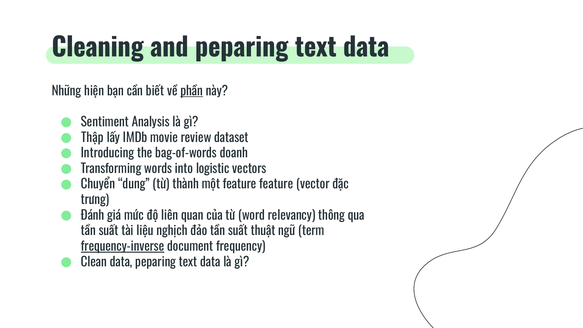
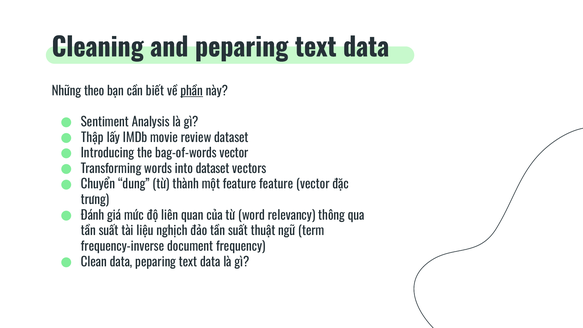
hiện: hiện -> theo (94, 91)
bag-of-words doanh: doanh -> vector (234, 153)
into logistic: logistic -> dataset (213, 169)
frequency-inverse underline: present -> none (123, 247)
